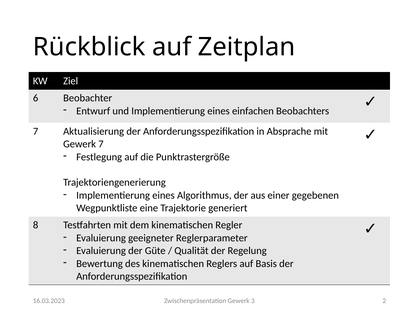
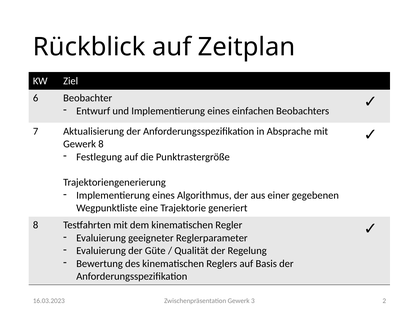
Gewerk 7: 7 -> 8 (101, 144)
